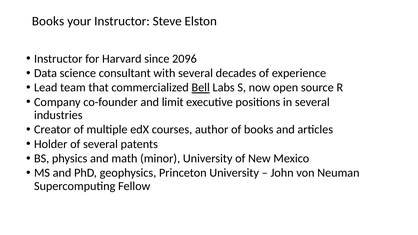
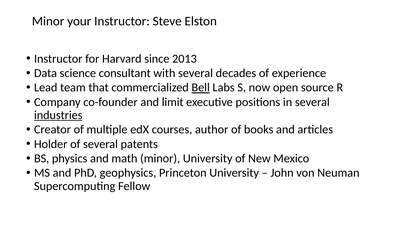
Books: Books -> Minor (48, 21)
2096: 2096 -> 2013 (184, 59)
industries underline: none -> present (58, 115)
